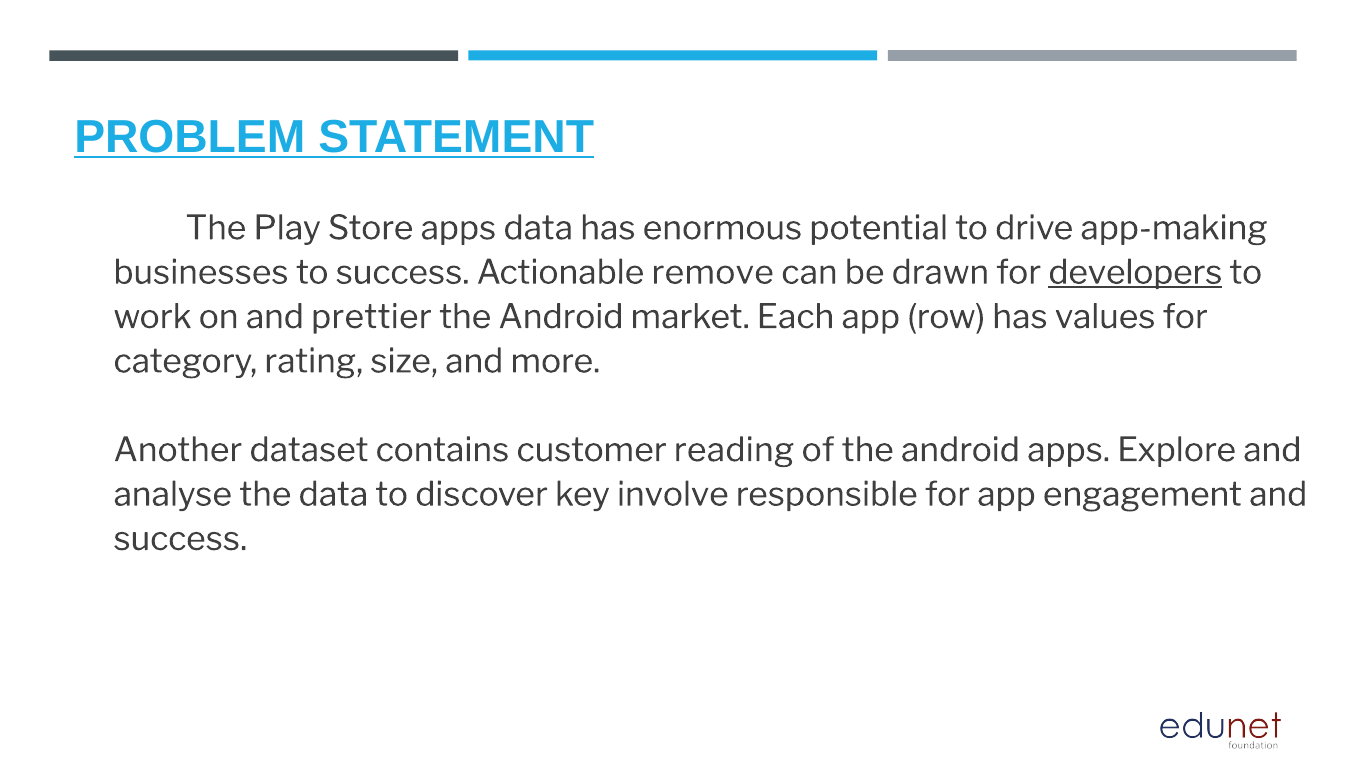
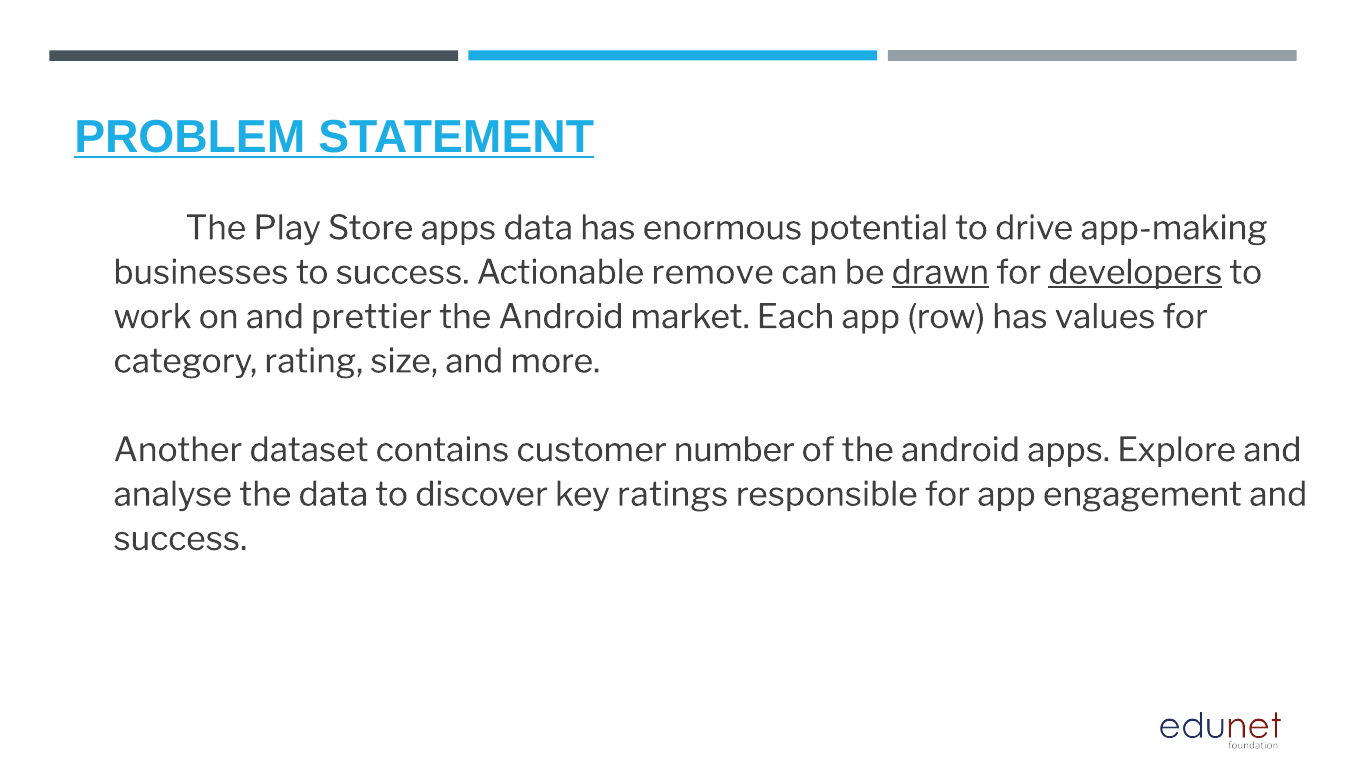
drawn underline: none -> present (940, 273)
reading: reading -> number (734, 450)
involve: involve -> ratings (673, 495)
